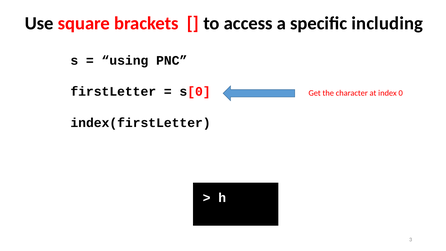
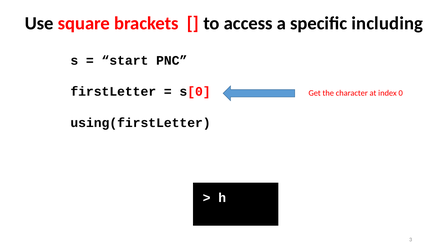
using: using -> start (125, 60)
index(firstLetter: index(firstLetter -> using(firstLetter (141, 123)
